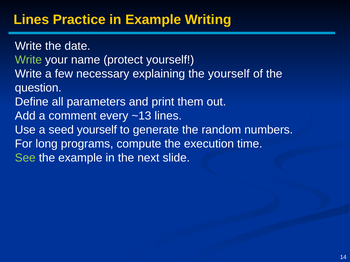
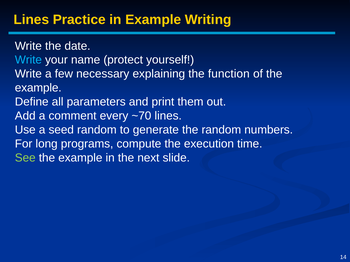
Write colour: light green -> light blue (28, 60)
the yourself: yourself -> function (229, 74)
question: question -> example (38, 88)
~13: ~13 -> ~70 (141, 116)
seed yourself: yourself -> random (97, 130)
